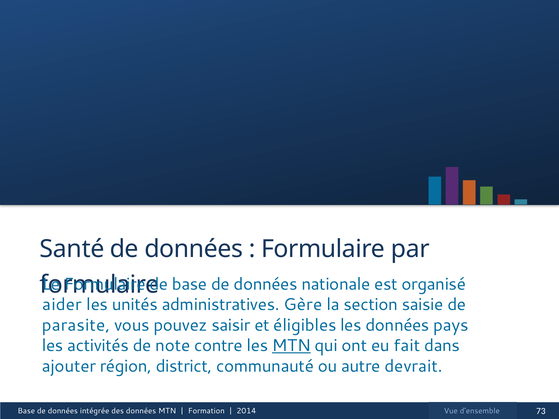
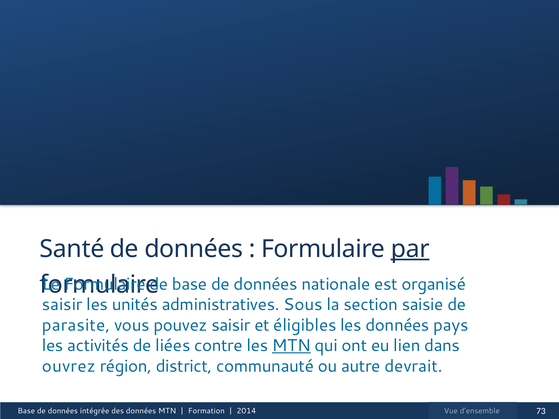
par underline: none -> present (410, 249)
aider: aider -> saisir (62, 305)
Gère: Gère -> Sous (303, 305)
note: note -> liées (173, 346)
fait: fait -> lien (407, 346)
ajouter: ajouter -> ouvrez (69, 366)
